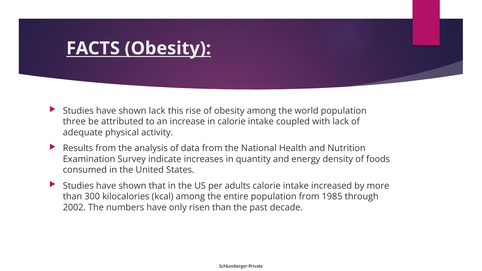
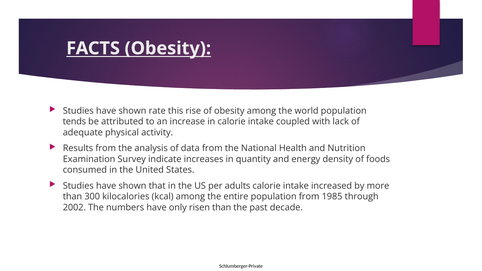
shown lack: lack -> rate (157, 111)
three: three -> tends (74, 122)
